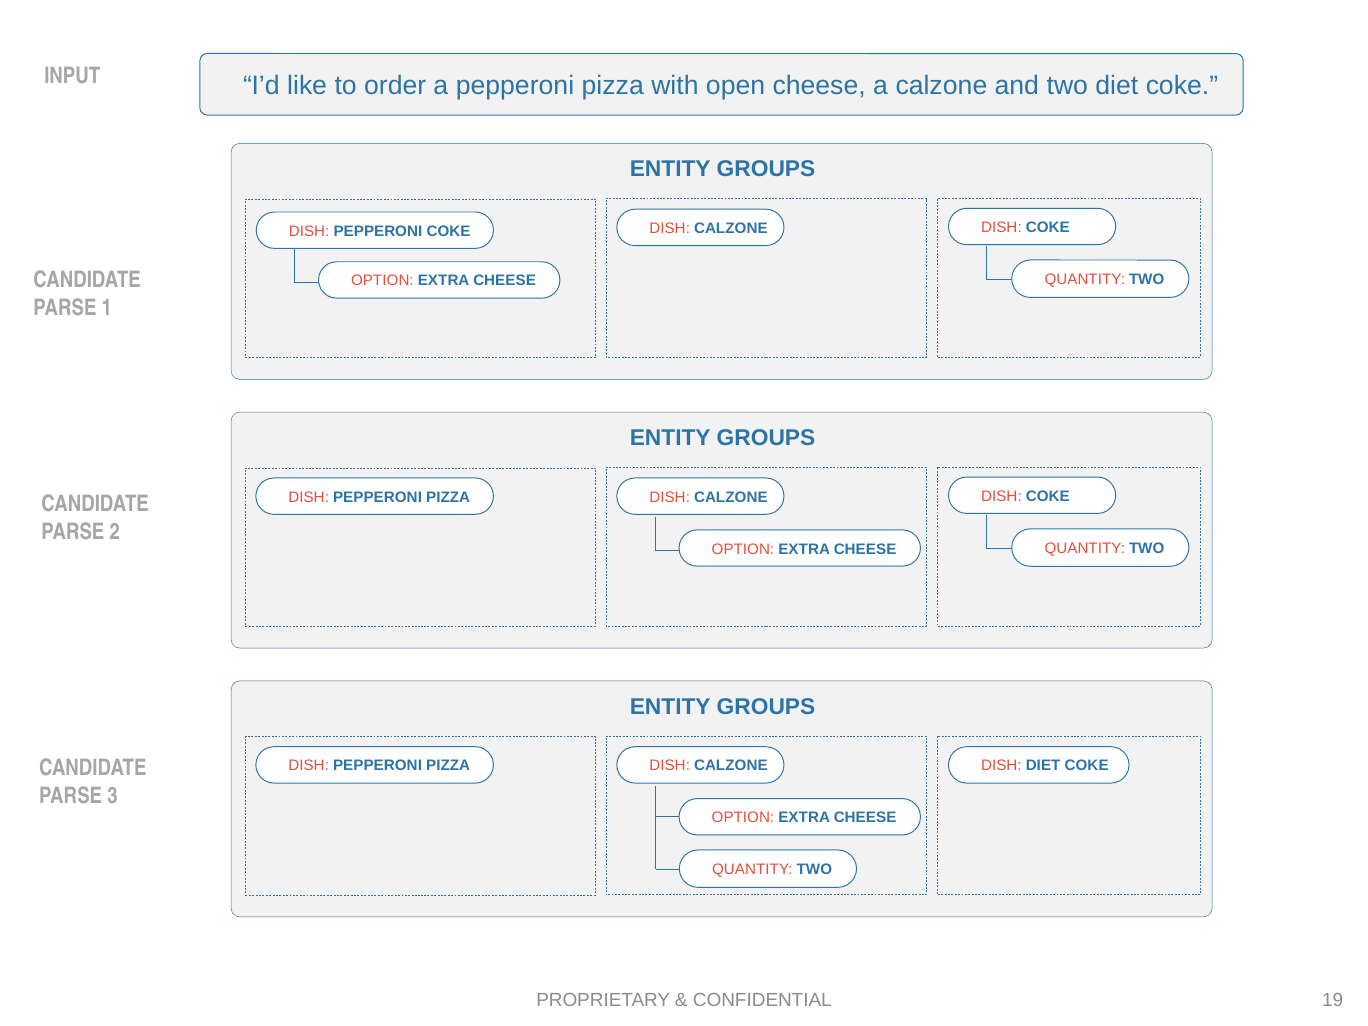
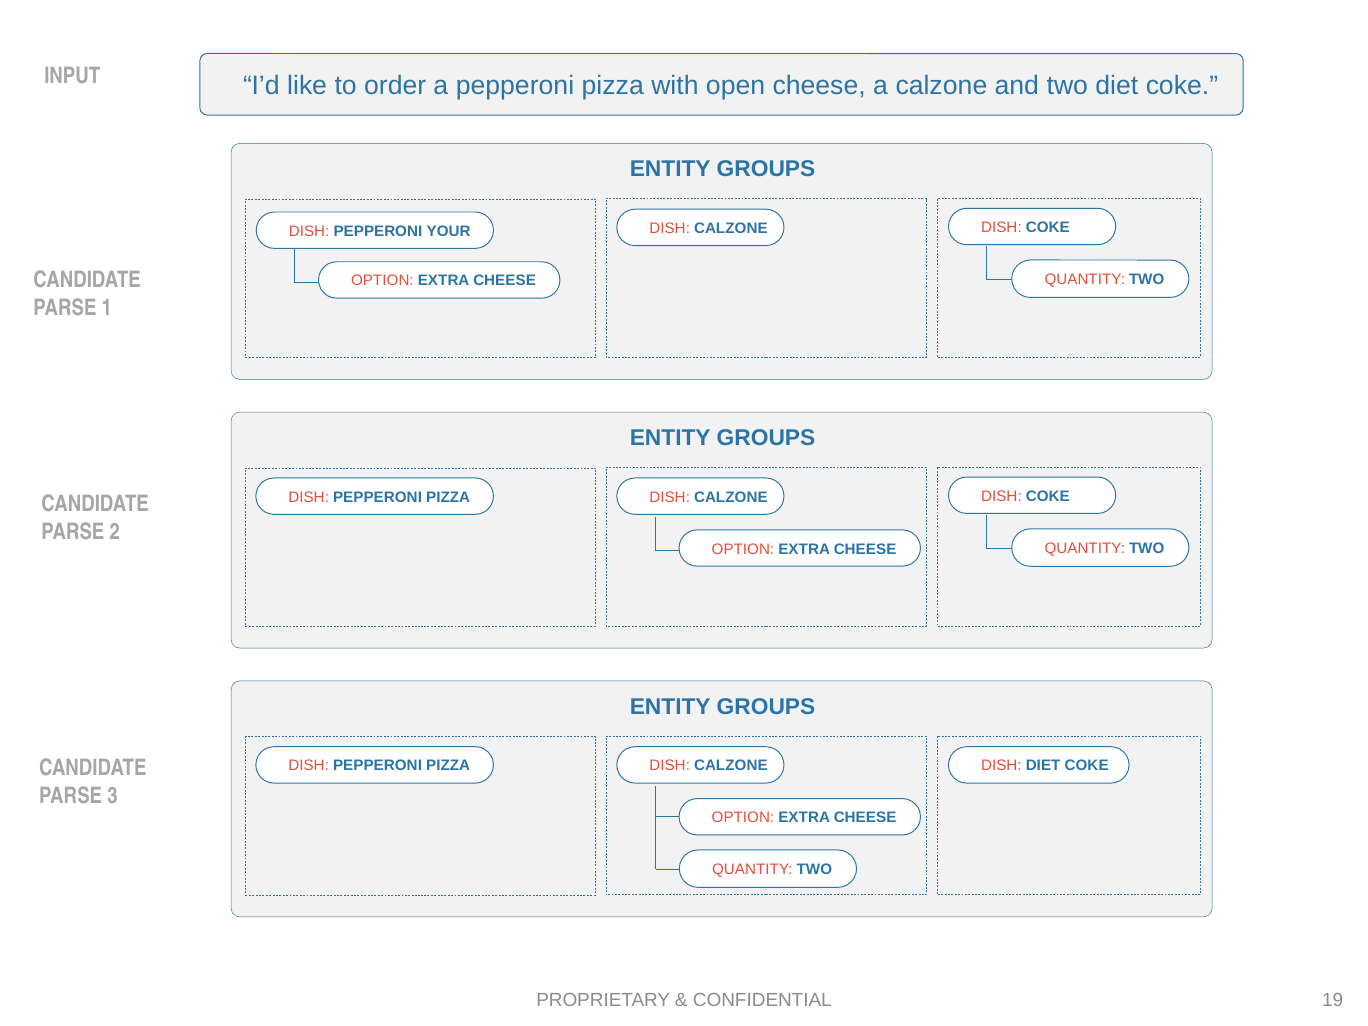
PEPPERONI COKE: COKE -> YOUR (449, 231)
